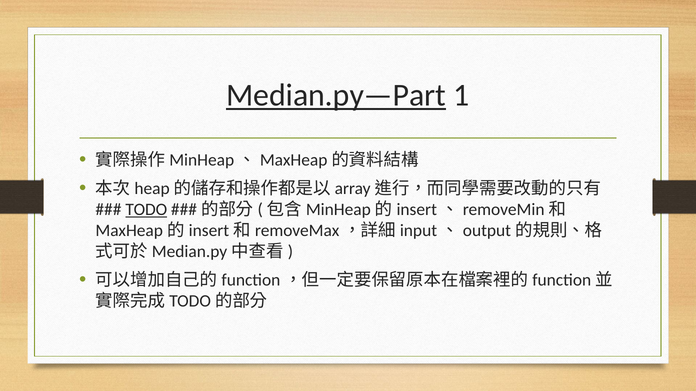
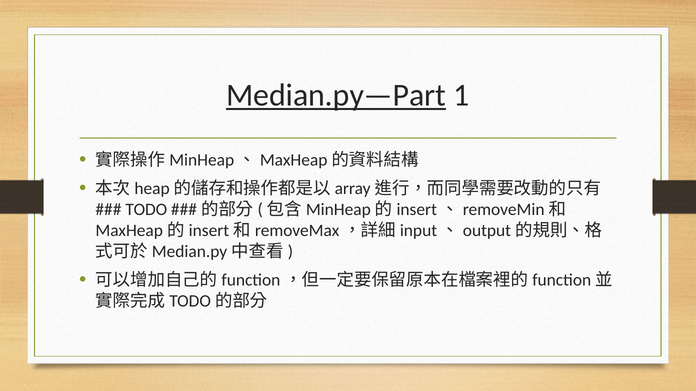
TODO underline: present -> none (146, 210)
